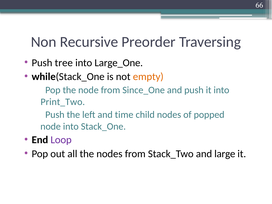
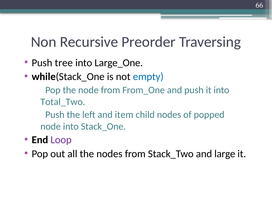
empty colour: orange -> blue (148, 77)
Since_One: Since_One -> From_One (144, 90)
Print_Two: Print_Two -> Total_Two (63, 102)
time: time -> item (124, 115)
